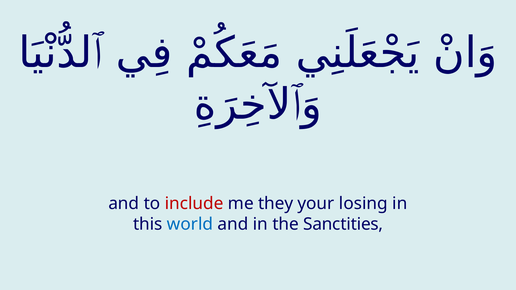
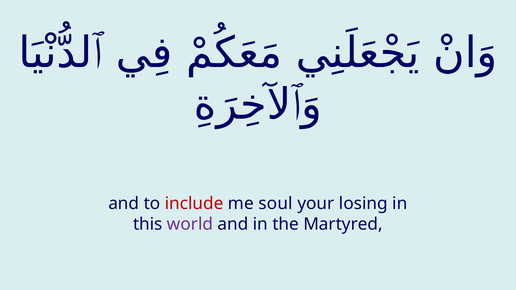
they: they -> soul (276, 204)
world colour: blue -> purple (190, 224)
Sanctities: Sanctities -> Martyred (343, 224)
